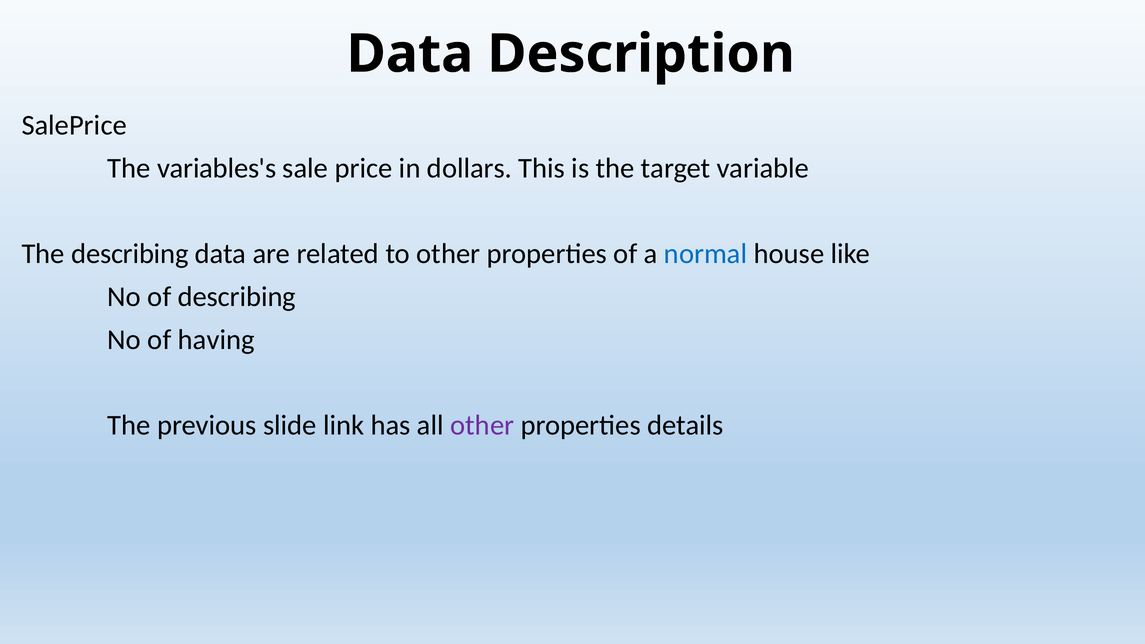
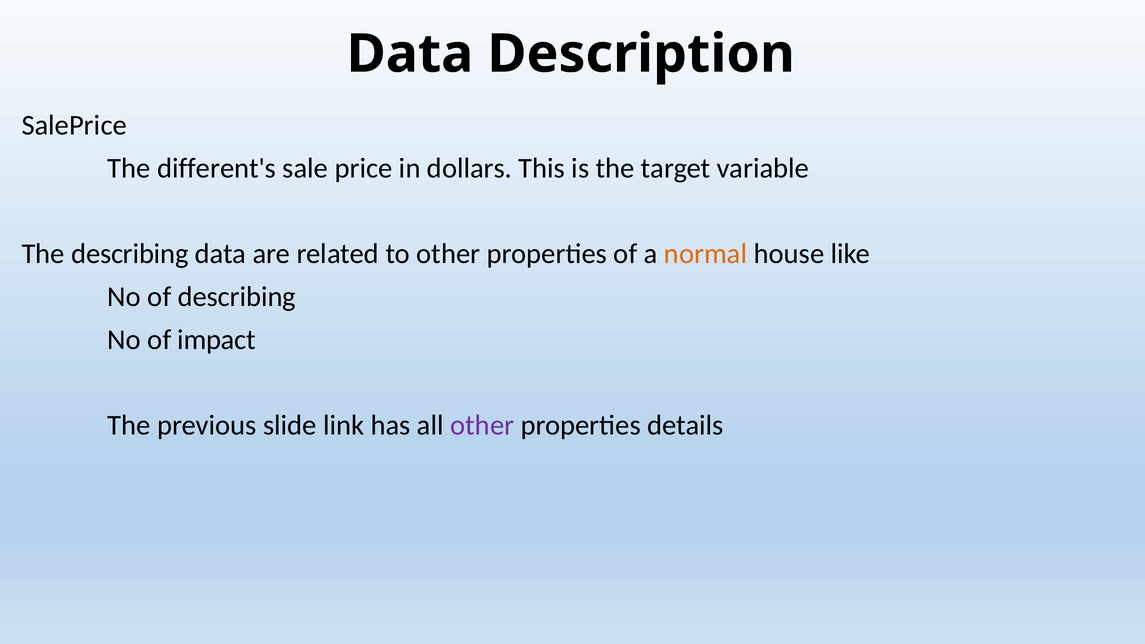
variables's: variables's -> different's (217, 168)
normal colour: blue -> orange (706, 254)
having: having -> impact (217, 340)
